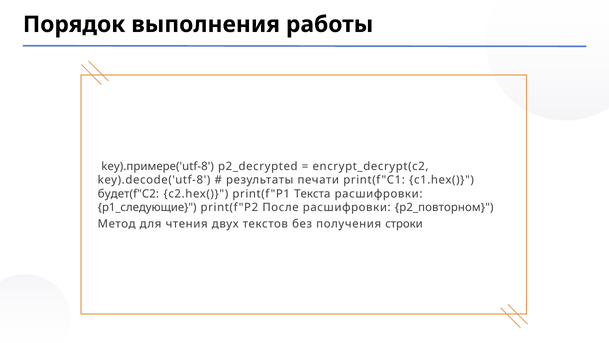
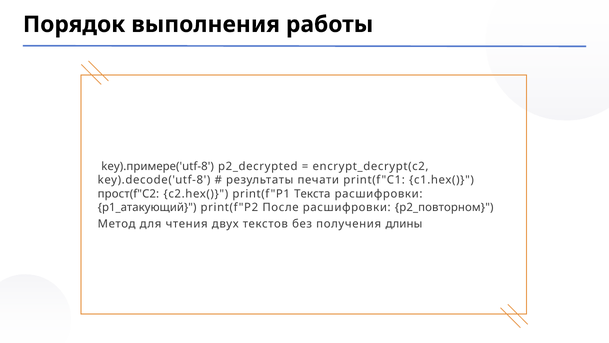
будет(f"C2: будет(f"C2 -> прост(f"C2 (128, 194)
p1_следующие: p1_следующие -> p1_атакующий (147, 207)
строки: строки -> длины (404, 224)
